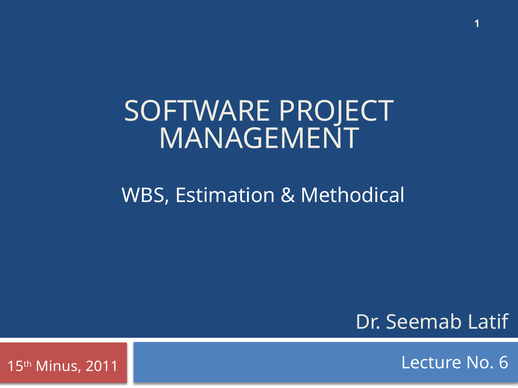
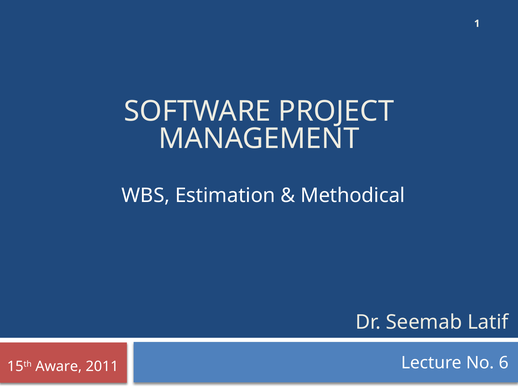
Minus: Minus -> Aware (59, 367)
